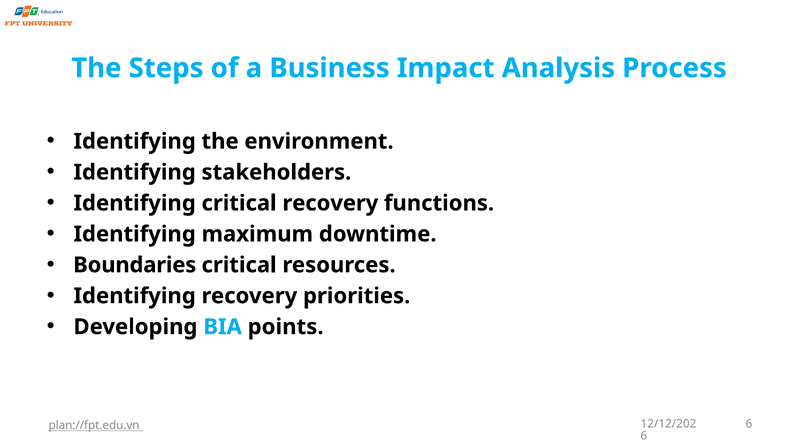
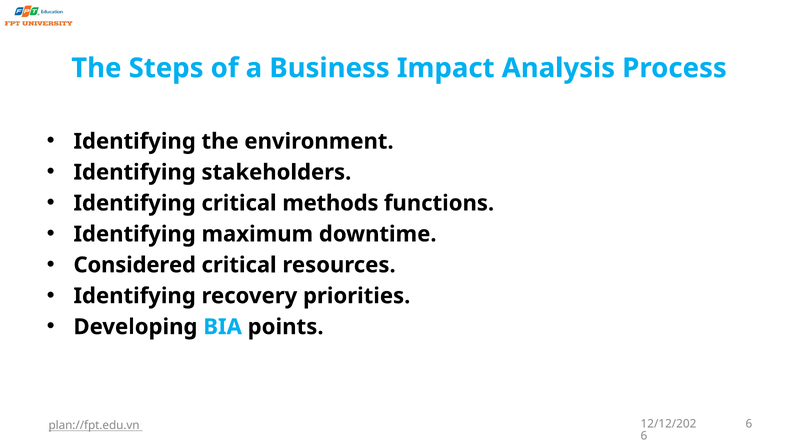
critical recovery: recovery -> methods (330, 203)
Boundaries: Boundaries -> Considered (135, 265)
